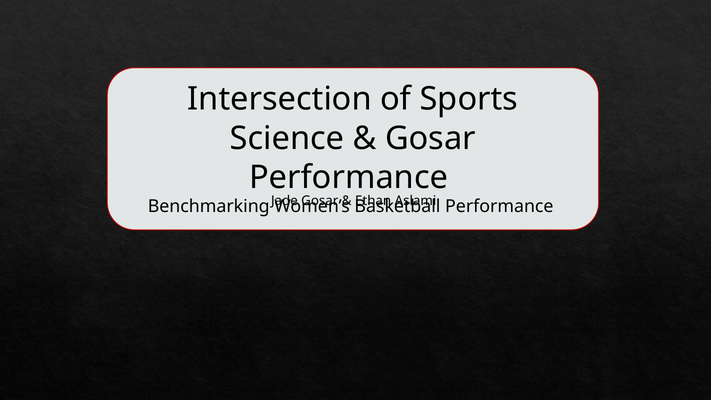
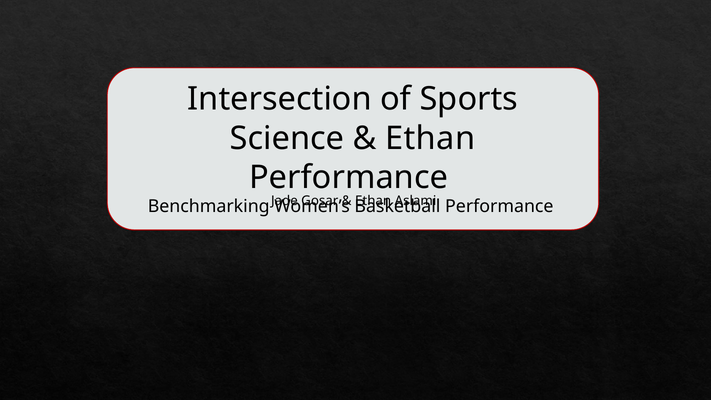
Gosar: Gosar -> Ethan (430, 138)
